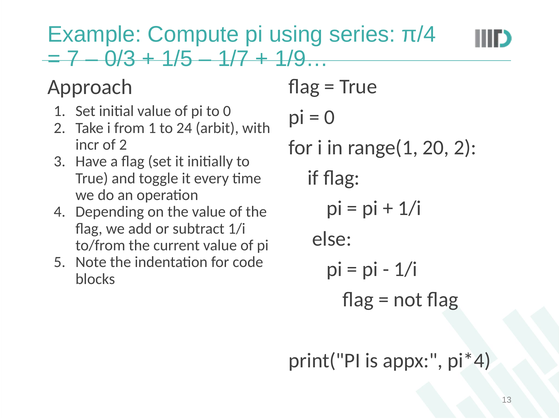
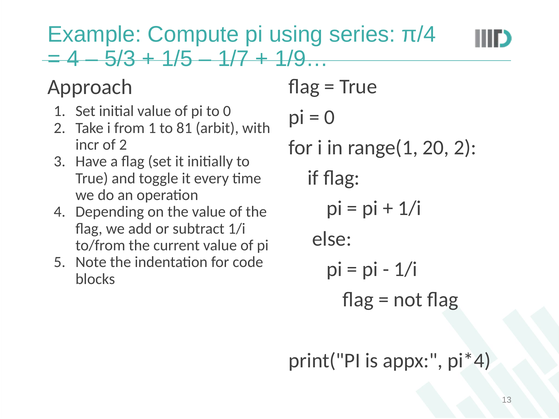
7: 7 -> 4 (73, 59)
0/3: 0/3 -> 5/3 (120, 59)
24: 24 -> 81 (184, 128)
